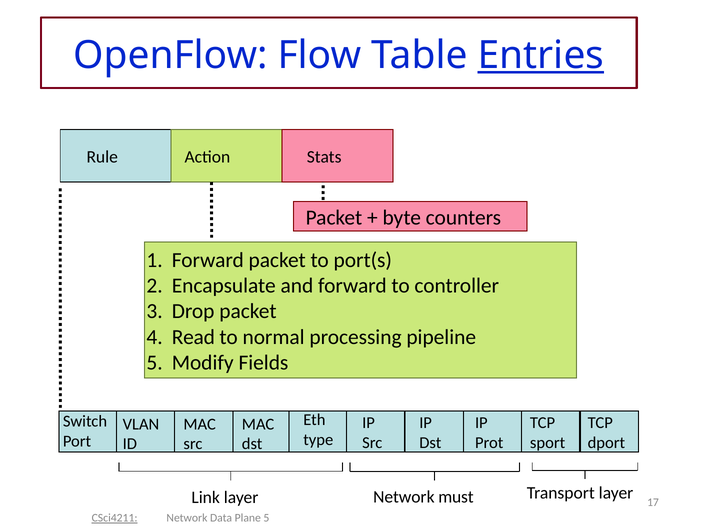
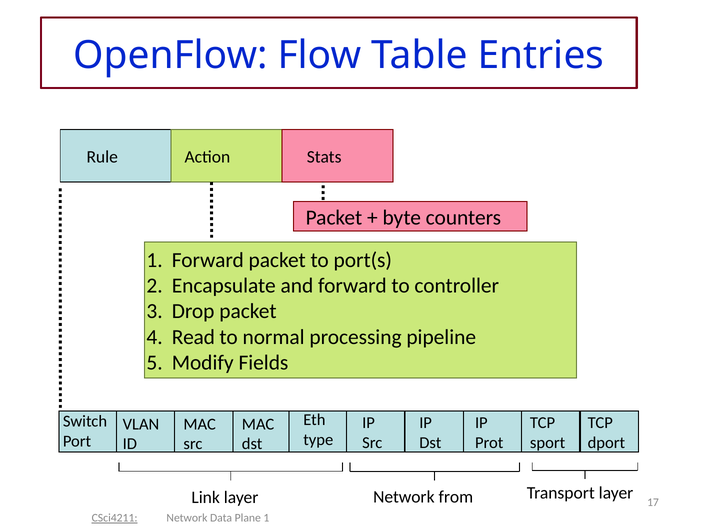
Entries underline: present -> none (541, 56)
must: must -> from (456, 497)
Plane 5: 5 -> 1 (266, 518)
